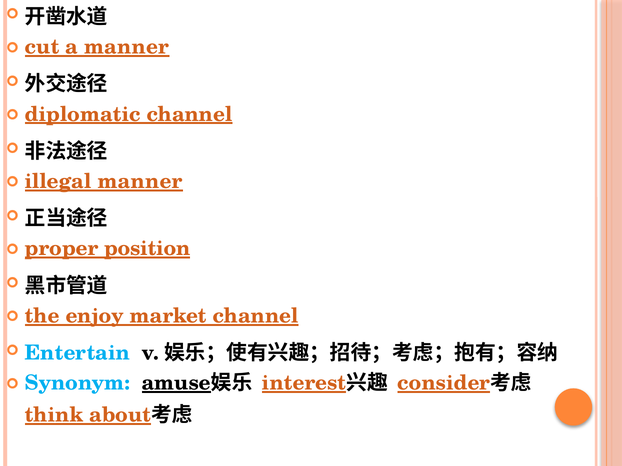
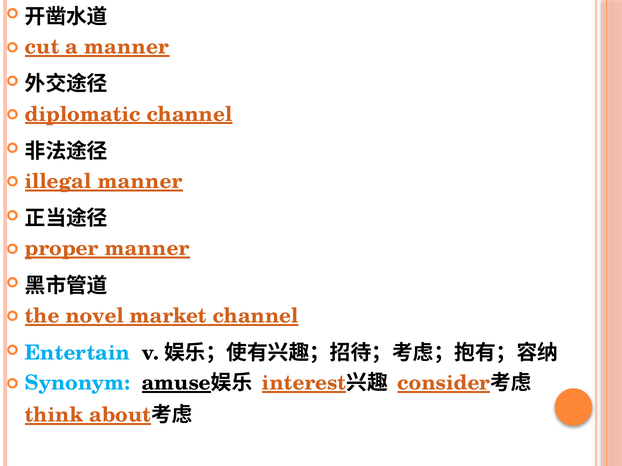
proper position: position -> manner (147, 249)
enjoy: enjoy -> novel (95, 316)
